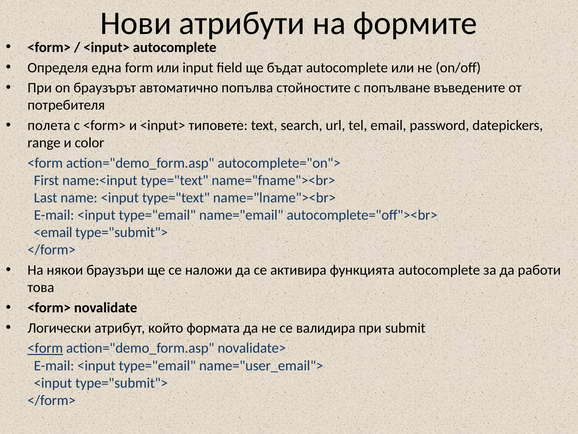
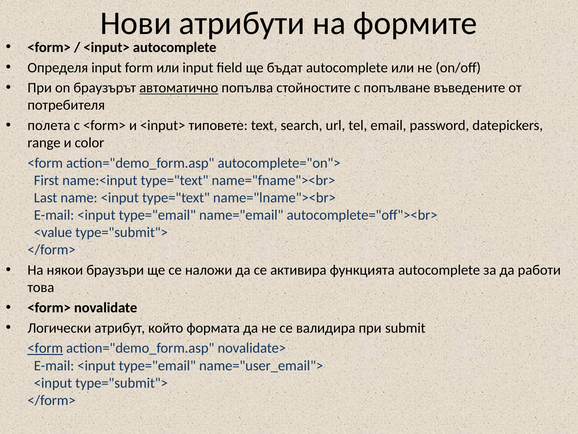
Определя една: една -> input (107, 67)
автоматично underline: none -> present (179, 88)
<email: <email -> <value (53, 232)
